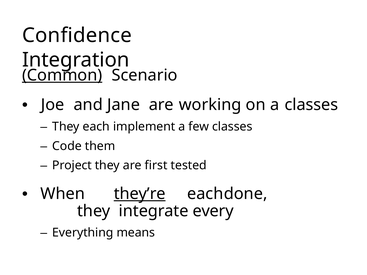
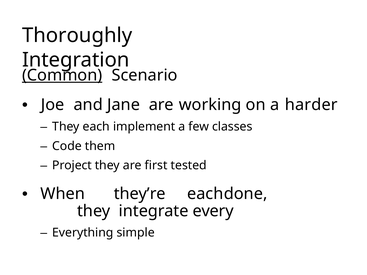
Confidence: Confidence -> Thoroughly (77, 35)
a classes: classes -> harder (311, 105)
they’re underline: present -> none (140, 194)
means: means -> simple (136, 233)
